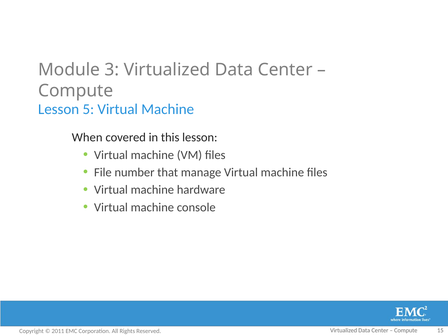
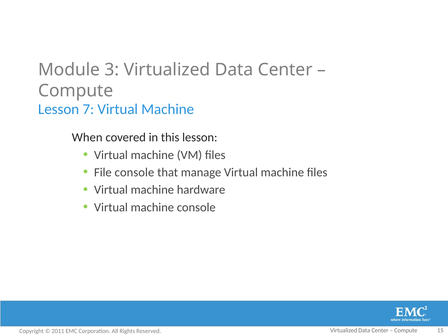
5: 5 -> 7 (88, 109)
File number: number -> console (134, 172)
